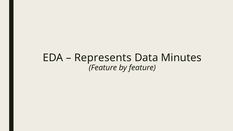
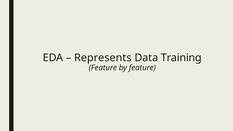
Minutes: Minutes -> Training (181, 58)
